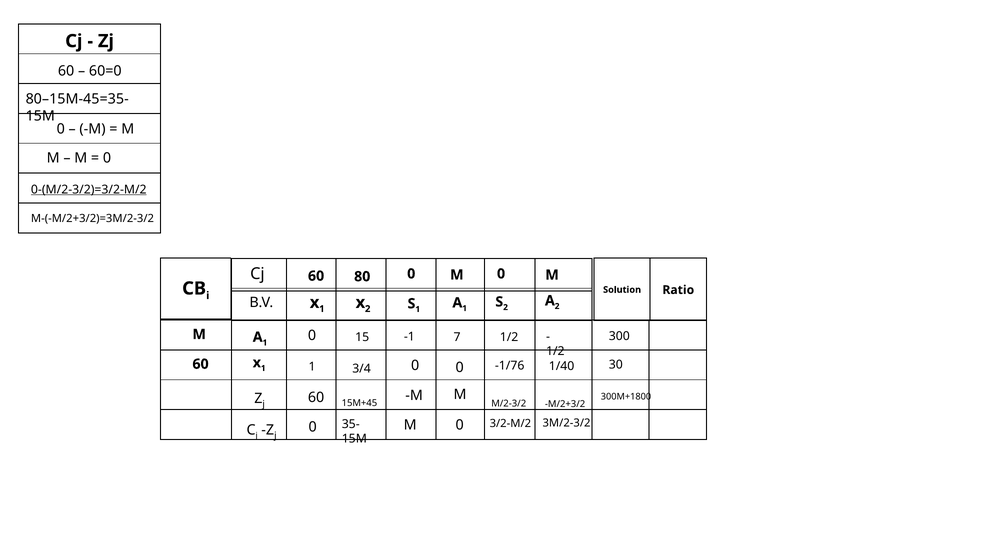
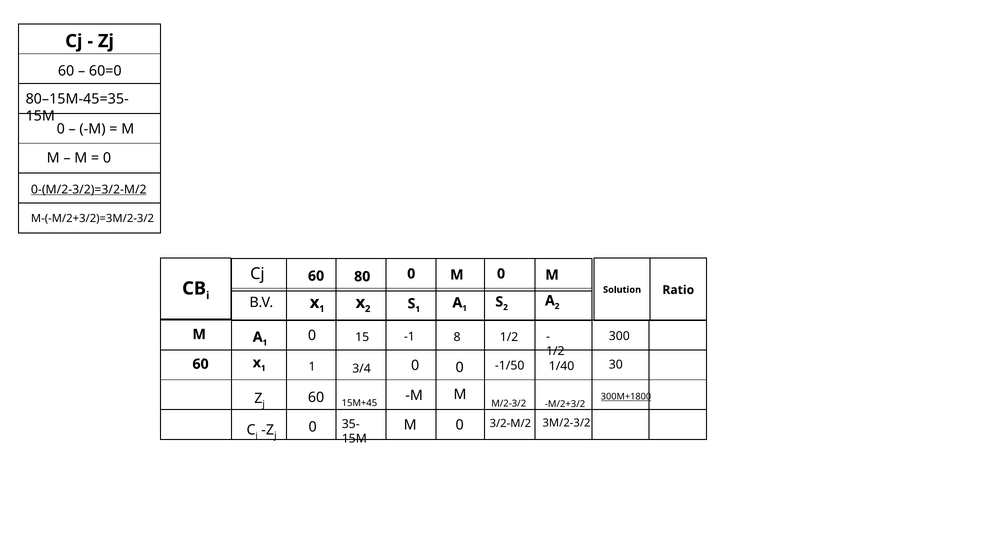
7: 7 -> 8 (457, 337)
-1/76: -1/76 -> -1/50 (510, 365)
300M+1800 underline: none -> present (626, 397)
